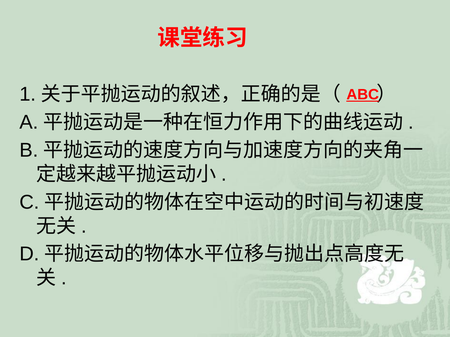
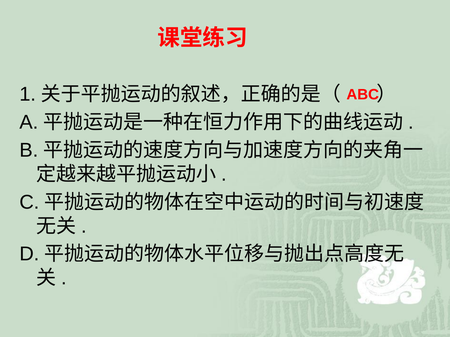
ABC underline: present -> none (363, 95)
